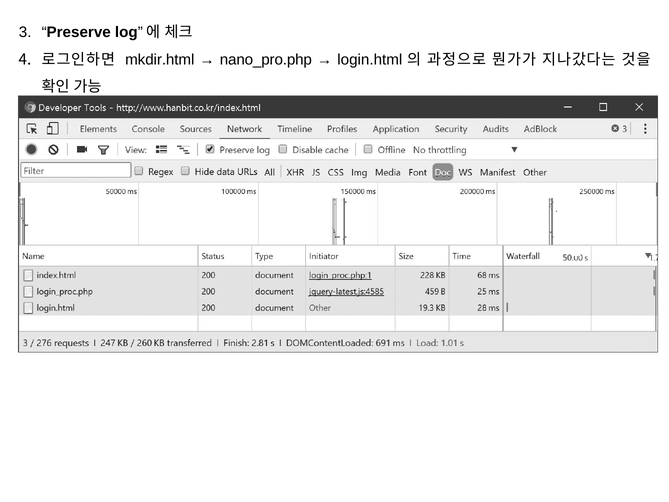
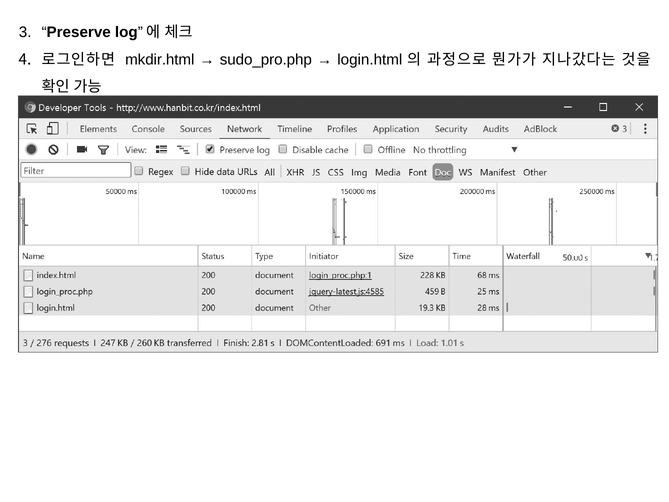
nano_pro.php: nano_pro.php -> sudo_pro.php (266, 60)
